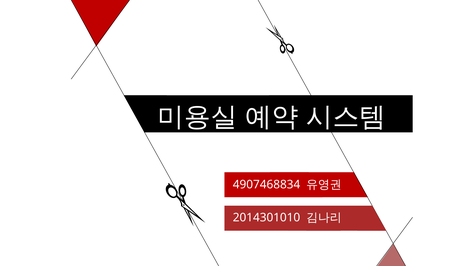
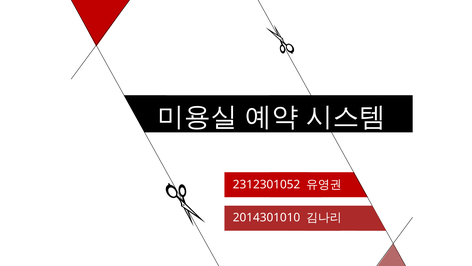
4907468834: 4907468834 -> 2312301052 (267, 184)
